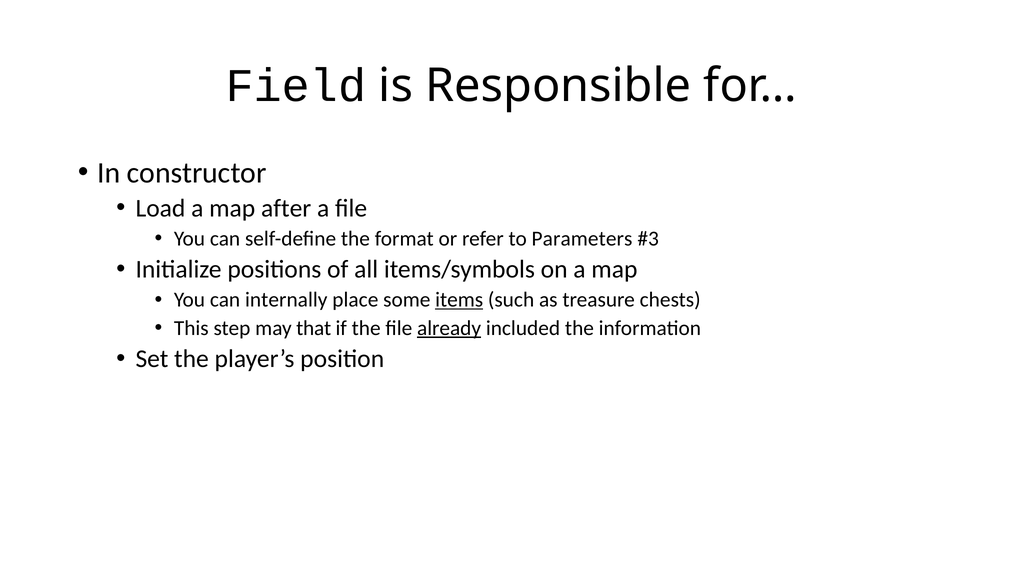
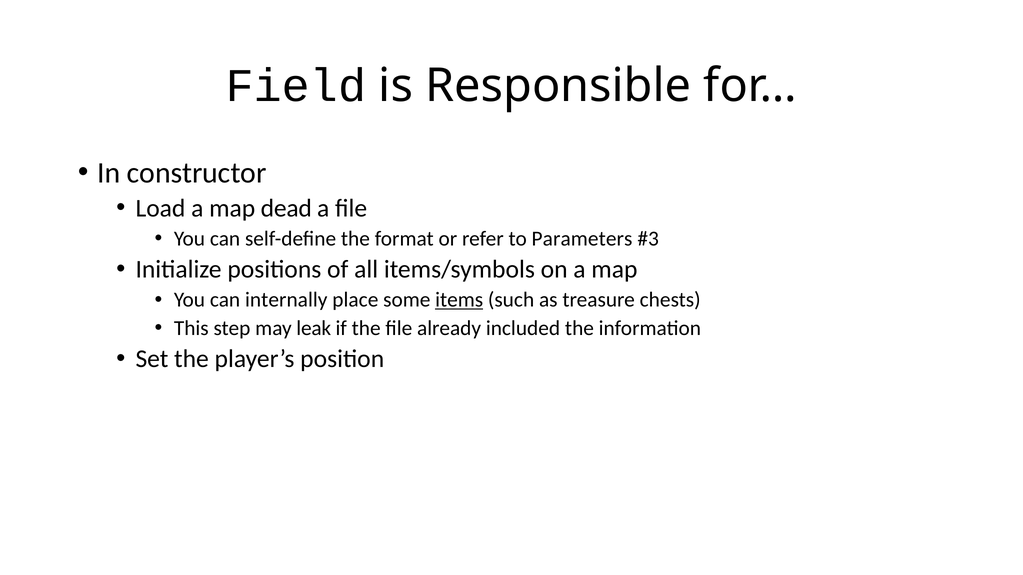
after: after -> dead (286, 208)
that: that -> leak (314, 328)
already underline: present -> none (449, 328)
